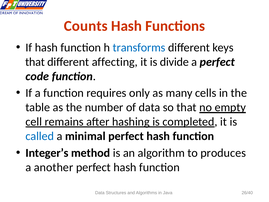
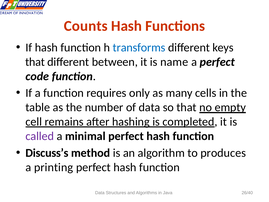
affecting: affecting -> between (115, 62)
divide: divide -> name (174, 62)
called colour: blue -> purple (40, 136)
Integer’s: Integer’s -> Discuss’s (47, 153)
another: another -> printing (54, 167)
